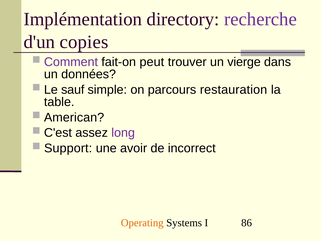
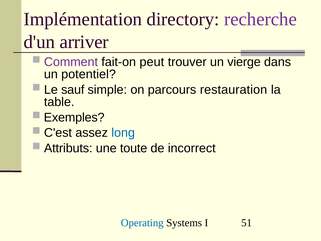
copies: copies -> arriver (84, 42)
données: données -> potentiel (89, 74)
American: American -> Exemples (74, 117)
long colour: purple -> blue (123, 133)
Support: Support -> Attributs (68, 148)
avoir: avoir -> toute (134, 148)
Operating colour: orange -> blue (142, 222)
86: 86 -> 51 (247, 222)
